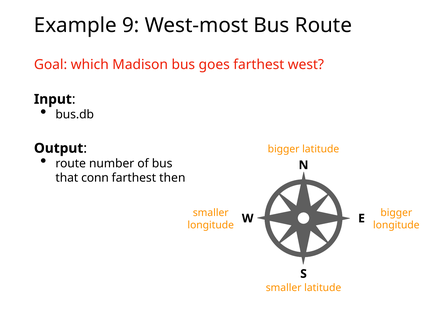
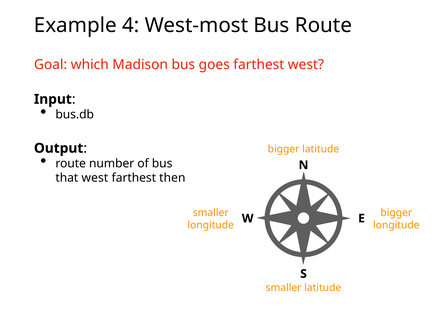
9: 9 -> 4 (131, 25)
that conn: conn -> west (95, 178)
